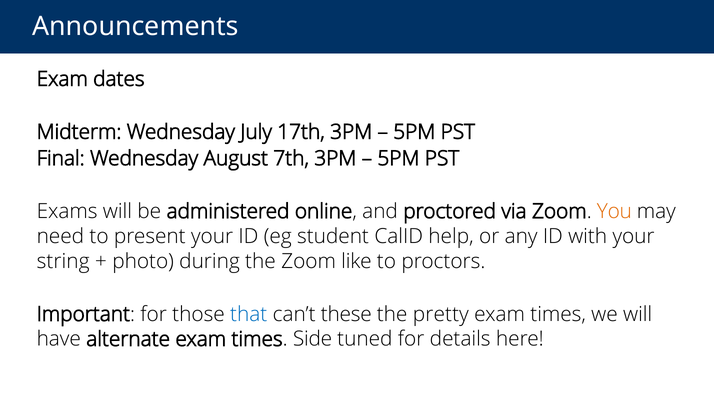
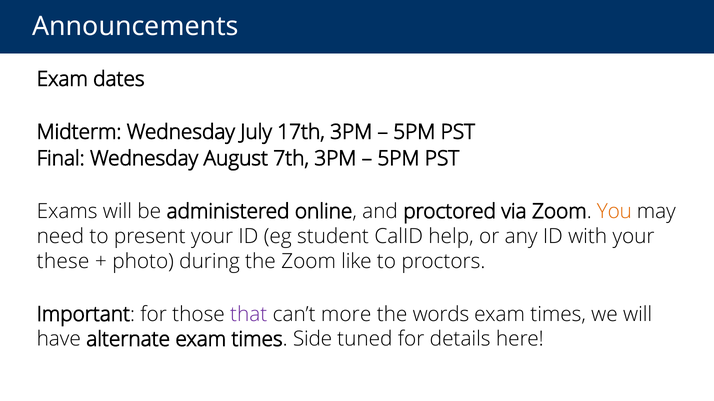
string: string -> these (63, 262)
that colour: blue -> purple (249, 315)
these: these -> more (346, 315)
pretty: pretty -> words (441, 315)
